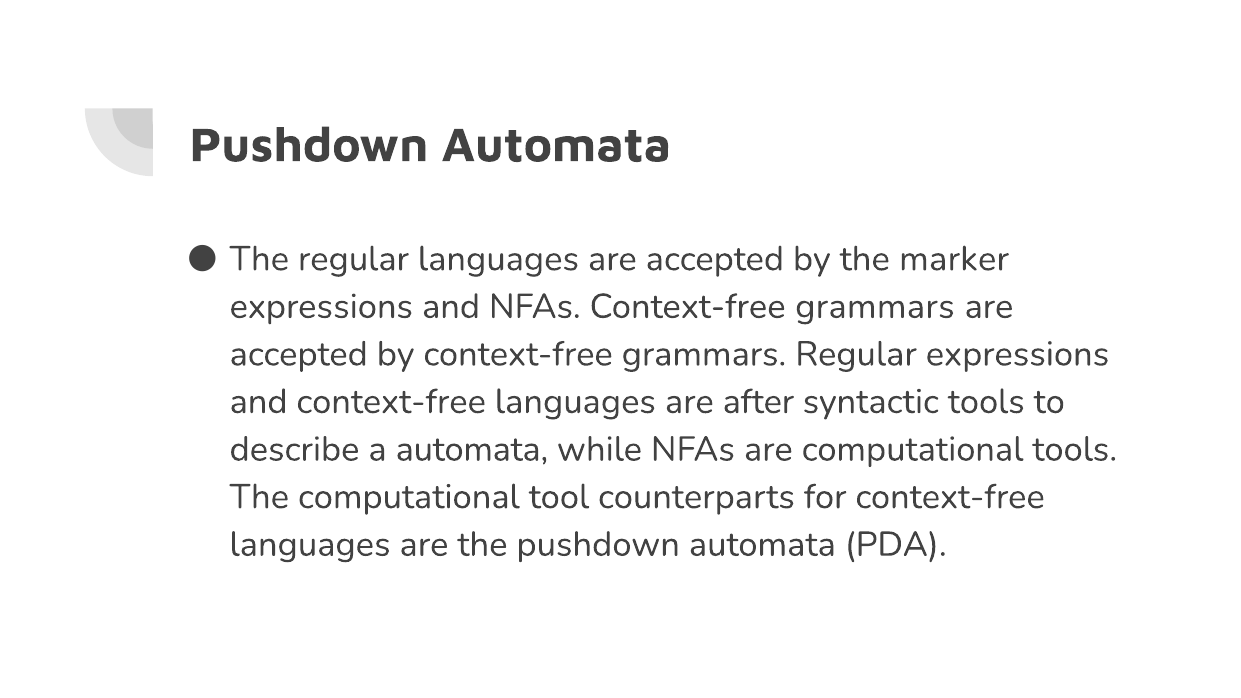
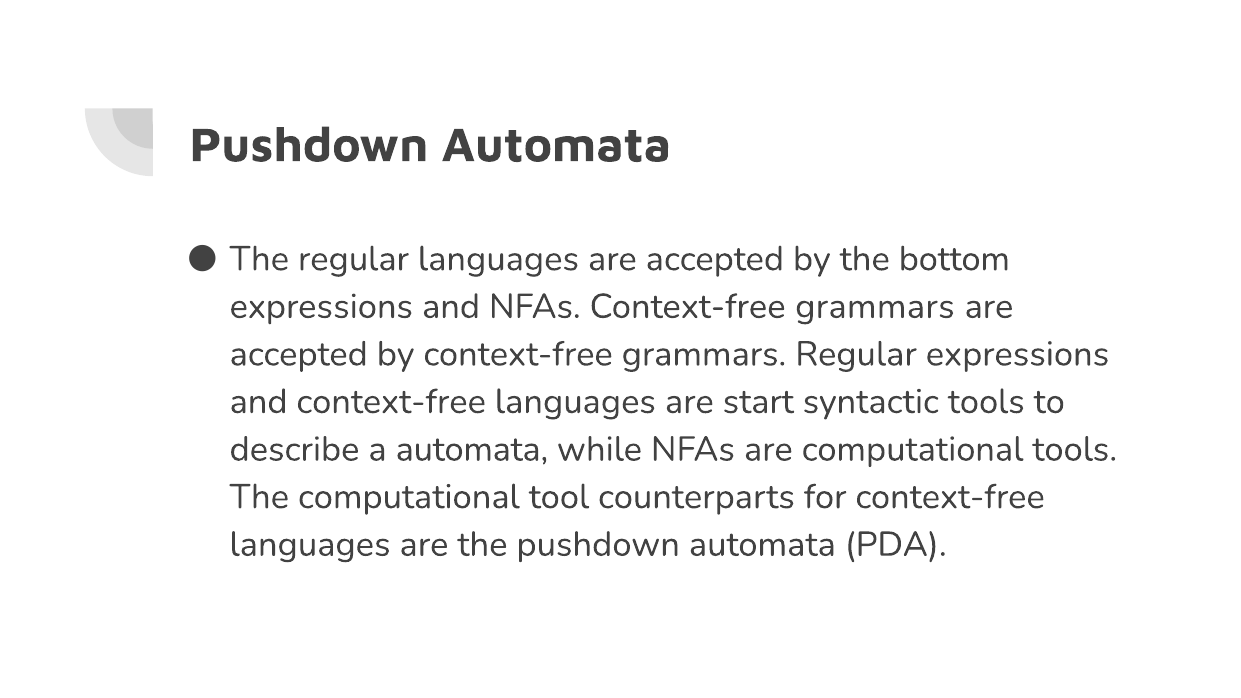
marker: marker -> bottom (954, 259)
after: after -> start (758, 402)
